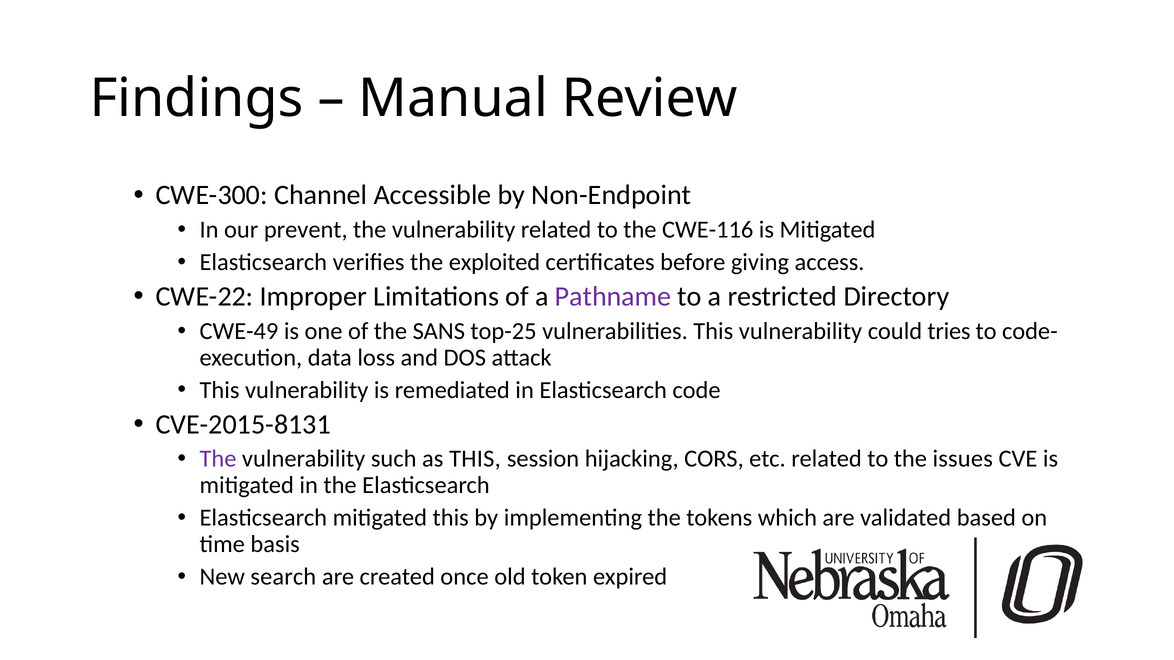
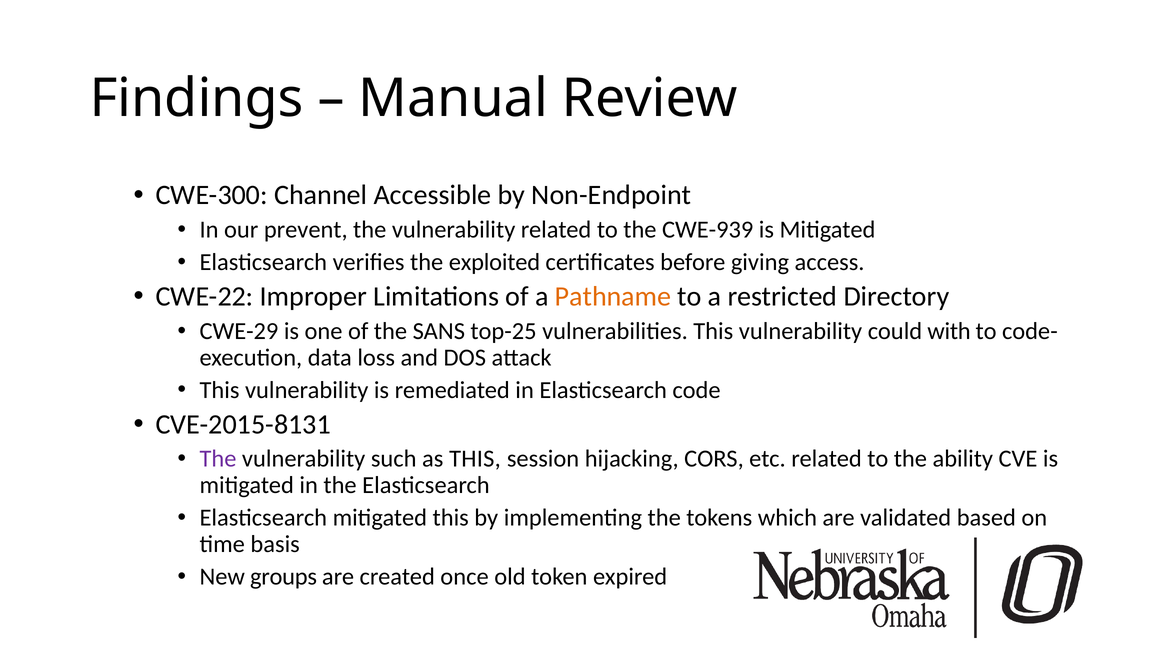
CWE-116: CWE-116 -> CWE-939 (708, 230)
Pathname colour: purple -> orange (613, 297)
CWE-49: CWE-49 -> CWE-29 (239, 331)
tries: tries -> with (949, 331)
issues: issues -> ability (963, 459)
search: search -> groups (284, 577)
